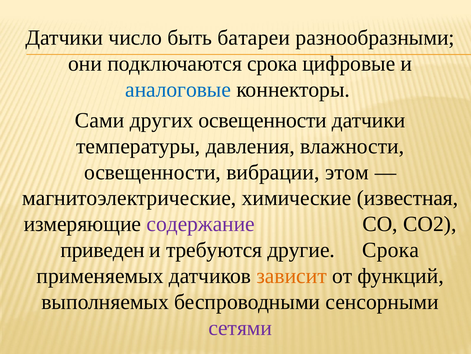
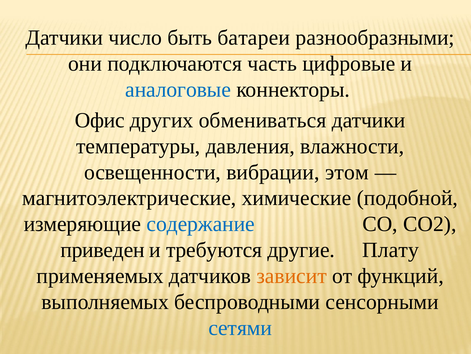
подключаются срока: срока -> часть (272, 64)
Сами: Сами -> Офис (100, 120)
других освещенности: освещенности -> обмениваться (262, 120)
известная: известная -> подобной (407, 198)
содержание colour: purple -> blue (201, 224)
другие Срока: Срока -> Плату (391, 250)
сетями colour: purple -> blue (240, 327)
